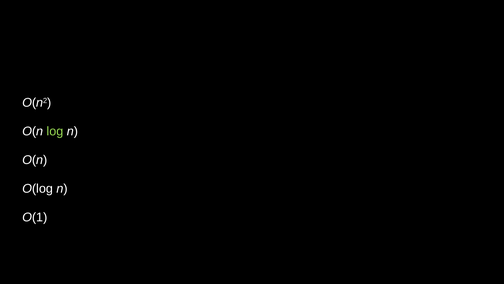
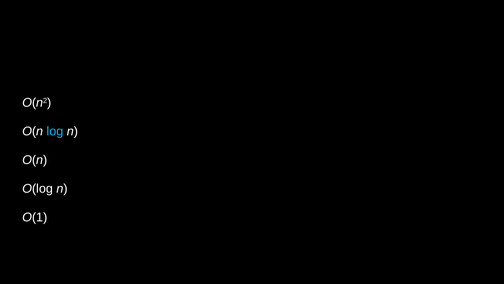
log colour: light green -> light blue (55, 131)
